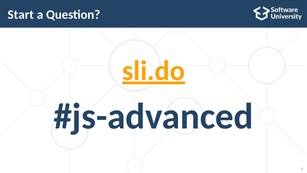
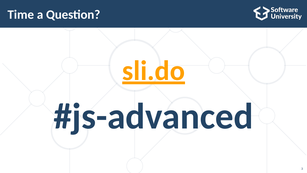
Start: Start -> Time (21, 15)
